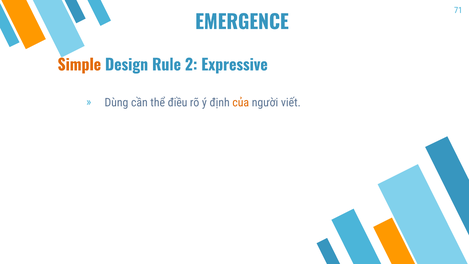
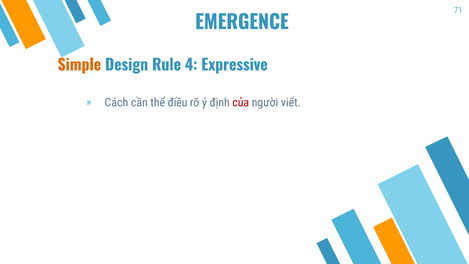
2: 2 -> 4 (191, 65)
Dùng: Dùng -> Cách (116, 102)
của colour: orange -> red (241, 102)
